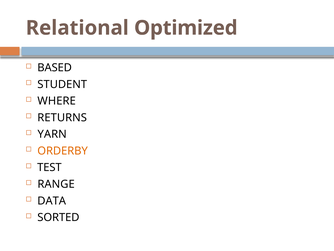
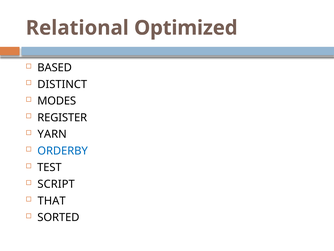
STUDENT: STUDENT -> DISTINCT (62, 84)
WHERE: WHERE -> MODES (57, 101)
RETURNS: RETURNS -> REGISTER (62, 117)
ORDERBY colour: orange -> blue (63, 151)
RANGE: RANGE -> SCRIPT (56, 184)
DATA: DATA -> THAT (52, 200)
